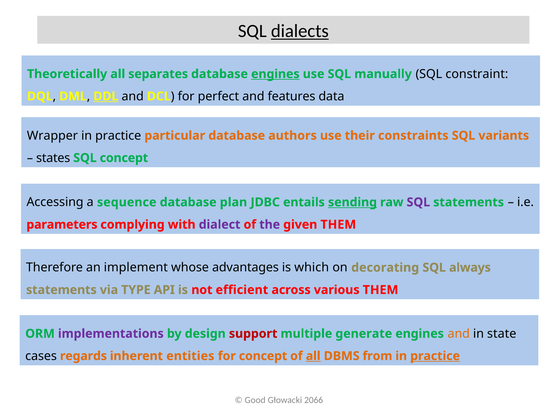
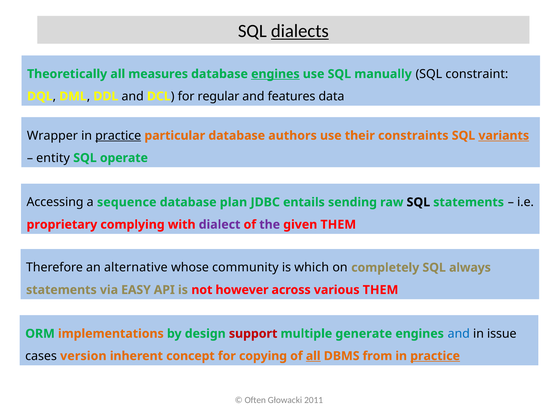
separates: separates -> measures (158, 74)
DDL underline: present -> none (106, 96)
perfect: perfect -> regular (218, 96)
practice underline: none -> present (118, 135)
variants underline: none -> present (504, 135)
states: states -> entity (53, 158)
SQL concept: concept -> operate (124, 158)
sending underline: present -> none (353, 202)
SQL colour: purple -> black (418, 202)
parameters: parameters -> proprietary (62, 224)
implement: implement -> alternative (136, 267)
advantages: advantages -> community (245, 267)
decorating: decorating -> completely (385, 267)
TYPE: TYPE -> EASY (136, 290)
efficient: efficient -> however (242, 290)
implementations colour: purple -> orange (111, 333)
and colour: orange -> blue (459, 333)
state: state -> issue (502, 333)
regards: regards -> version (83, 356)
entities: entities -> concept (190, 356)
for concept: concept -> copying (263, 356)
Good: Good -> Often (255, 400)
2066: 2066 -> 2011 (314, 400)
